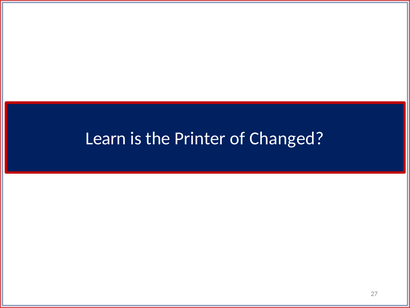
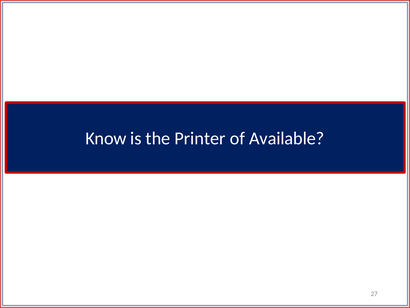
Learn: Learn -> Know (106, 138)
Changed: Changed -> Available (287, 138)
